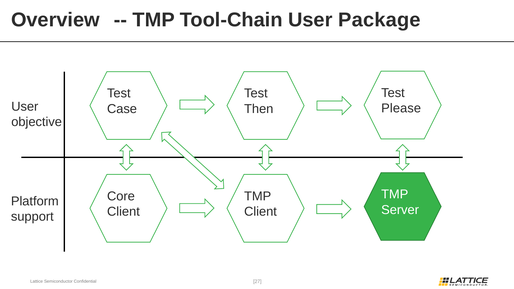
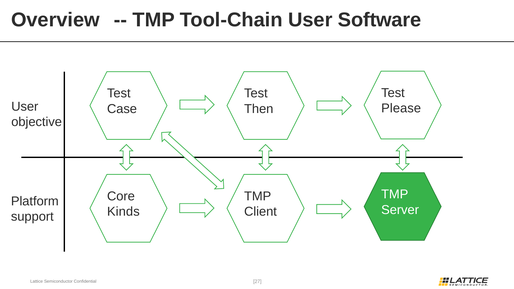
Package: Package -> Software (380, 20)
Client: Client -> Kinds (123, 212)
